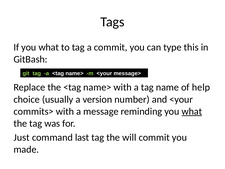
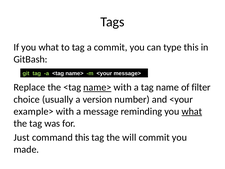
name> underline: none -> present (97, 87)
help: help -> filter (201, 87)
commits>: commits> -> example> (34, 111)
command last: last -> this (82, 137)
